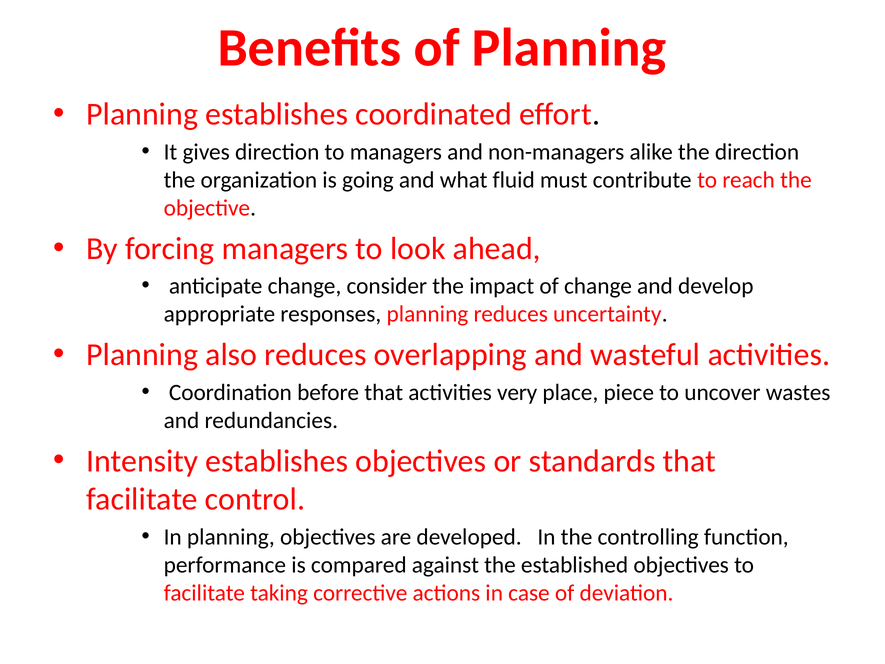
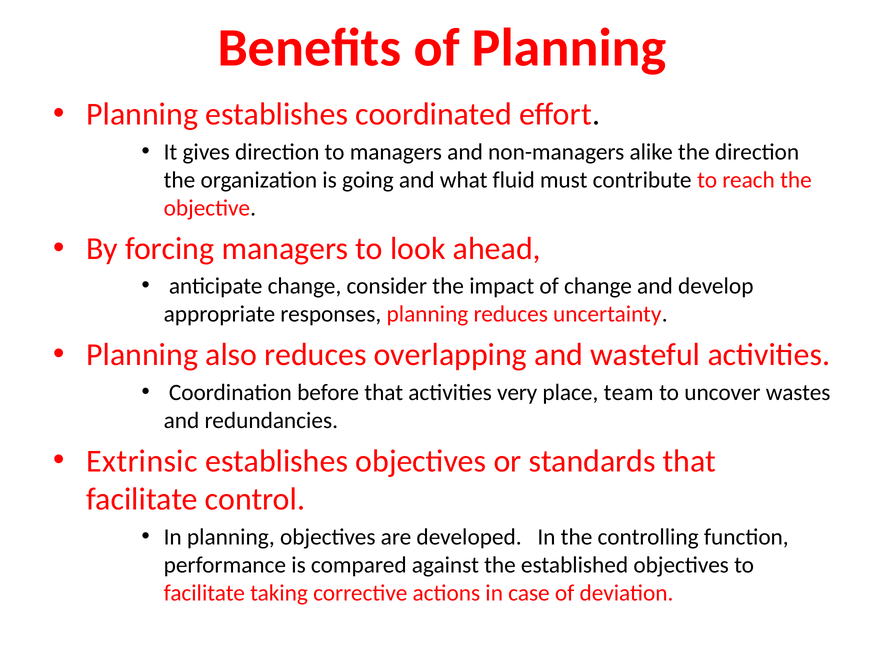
piece: piece -> team (629, 392)
Intensity: Intensity -> Extrinsic (142, 461)
